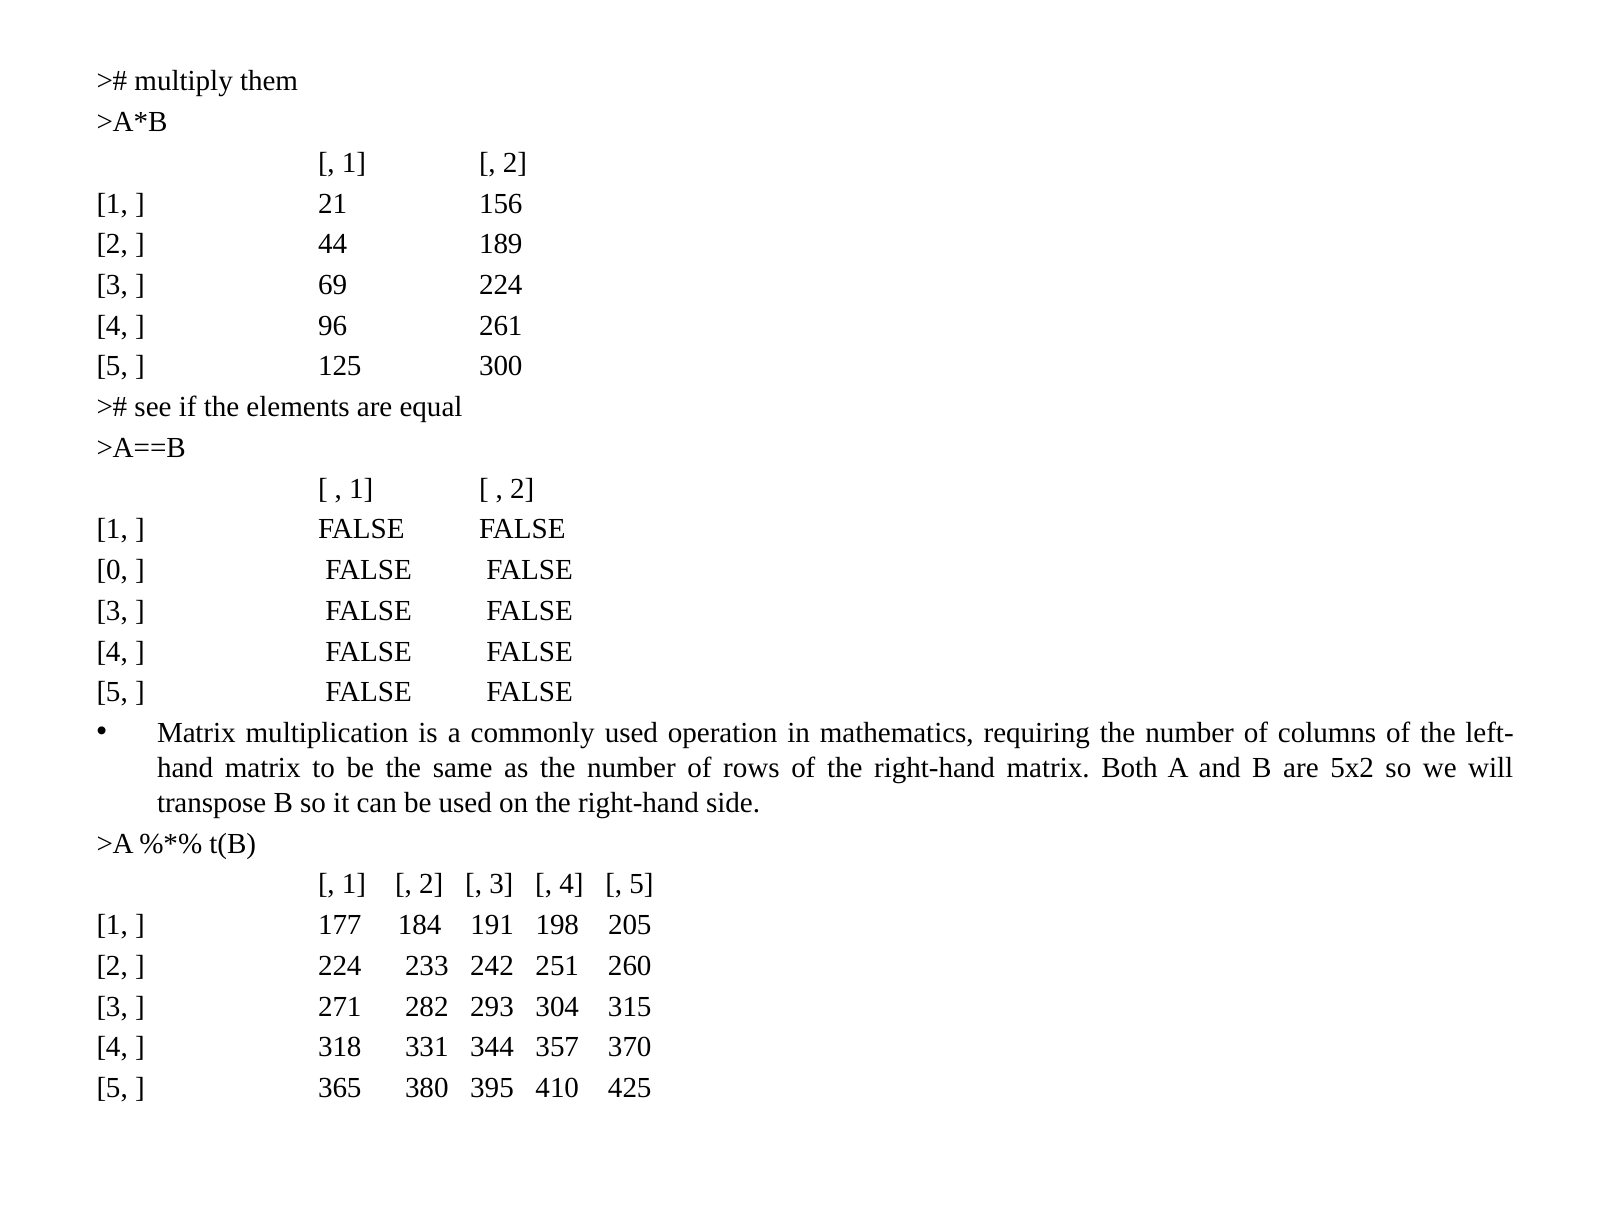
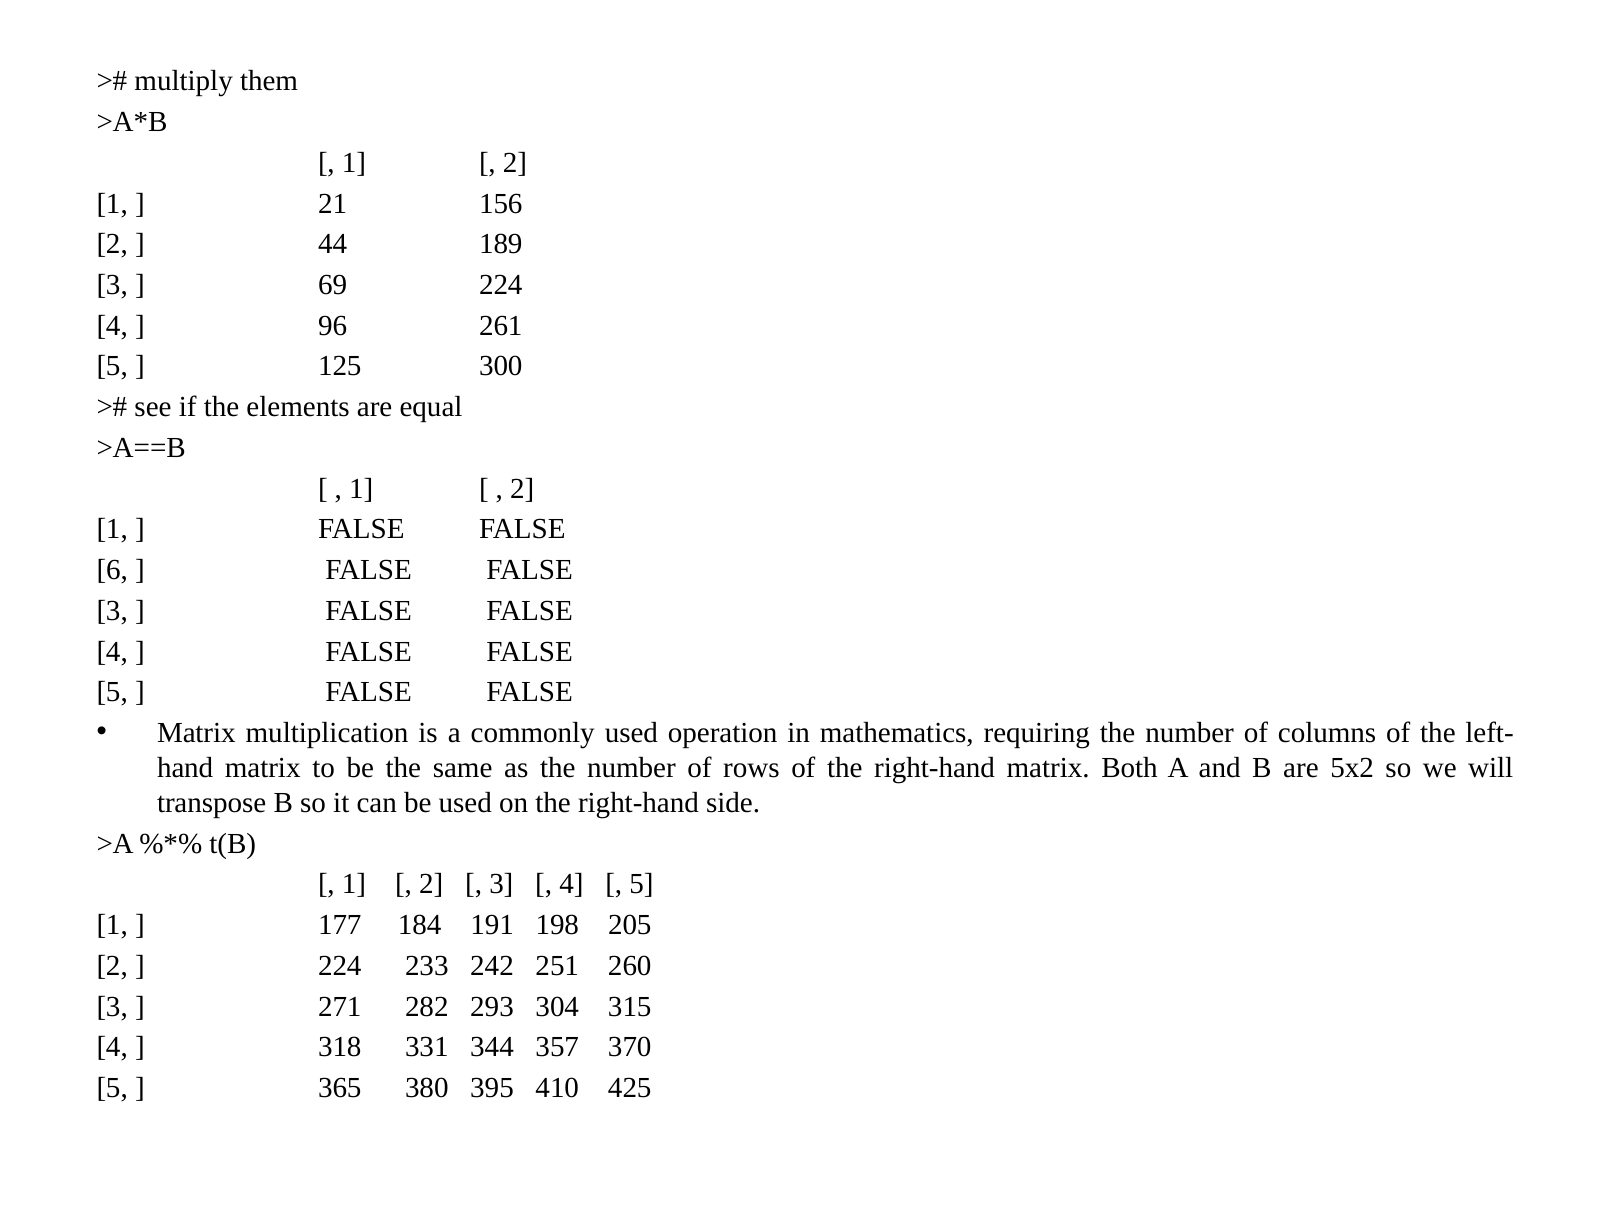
0: 0 -> 6 (112, 570)
